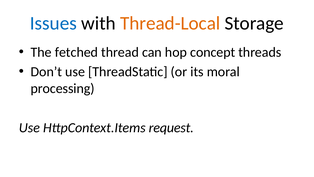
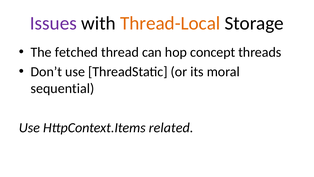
Issues colour: blue -> purple (53, 23)
processing: processing -> sequential (63, 88)
request: request -> related (171, 128)
